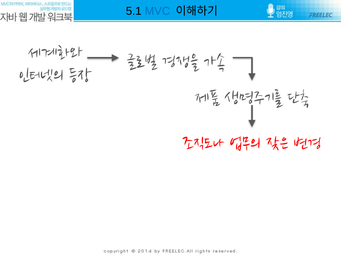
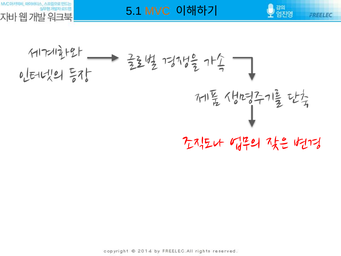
MVC colour: blue -> orange (157, 11)
